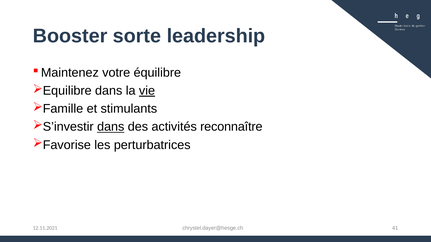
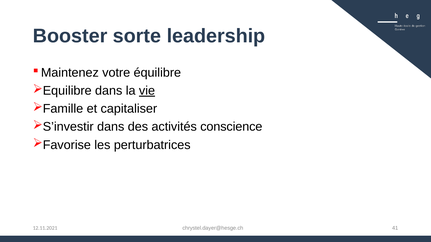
stimulants: stimulants -> capitaliser (129, 109)
dans underline: present -> none (111, 127)
reconnaître: reconnaître -> conscience (231, 127)
